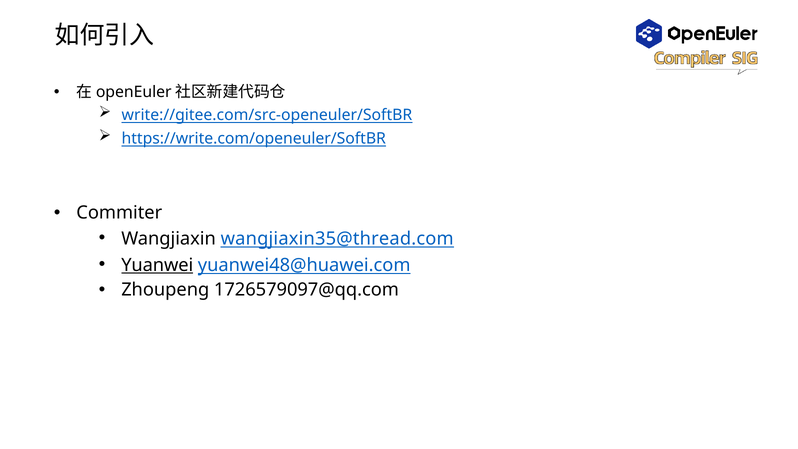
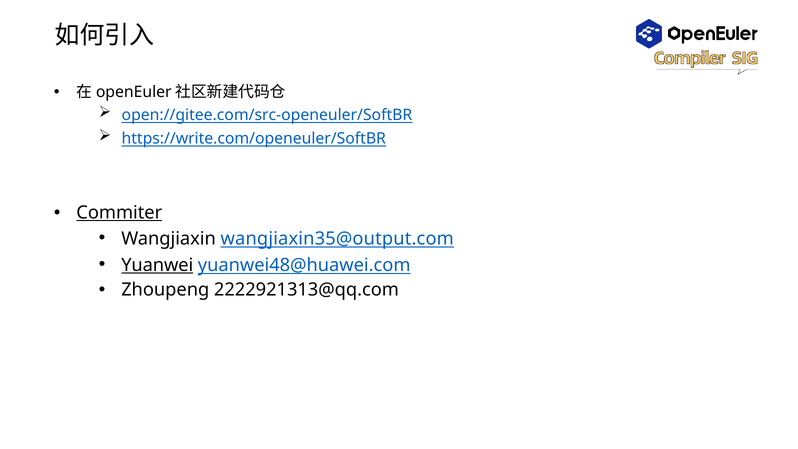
write://gitee.com/src-openeuler/SoftBR: write://gitee.com/src-openeuler/SoftBR -> open://gitee.com/src-openeuler/SoftBR (267, 115)
Commiter underline: none -> present (119, 213)
wangjiaxin35@thread.com: wangjiaxin35@thread.com -> wangjiaxin35@output.com (337, 239)
1726579097@qq.com: 1726579097@qq.com -> 2222921313@qq.com (306, 290)
